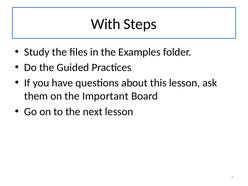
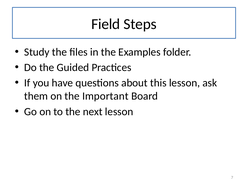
With: With -> Field (106, 24)
